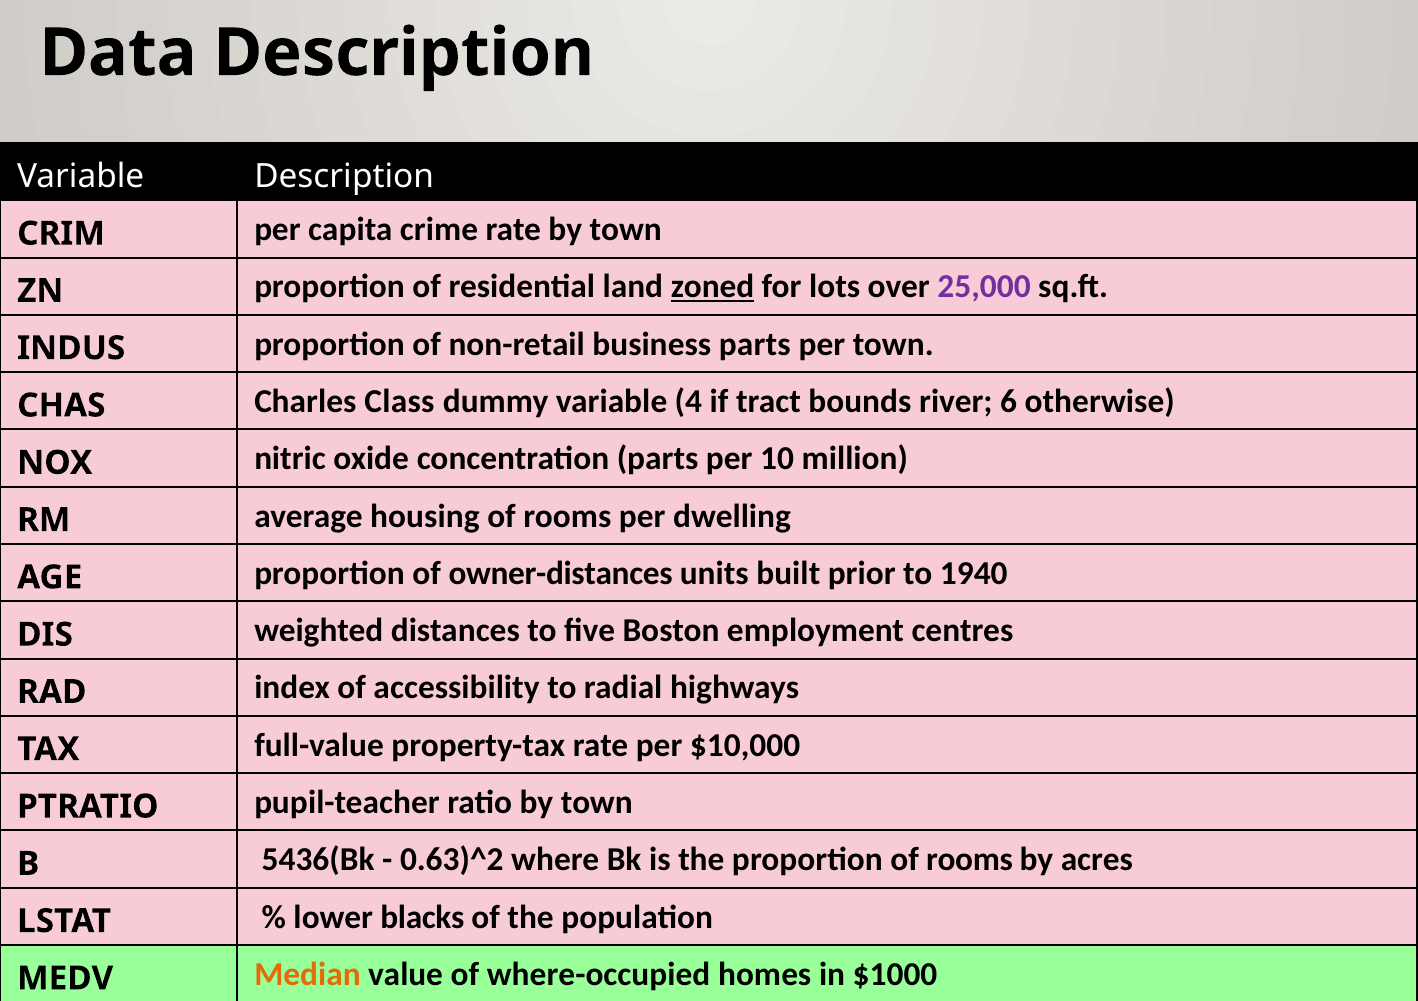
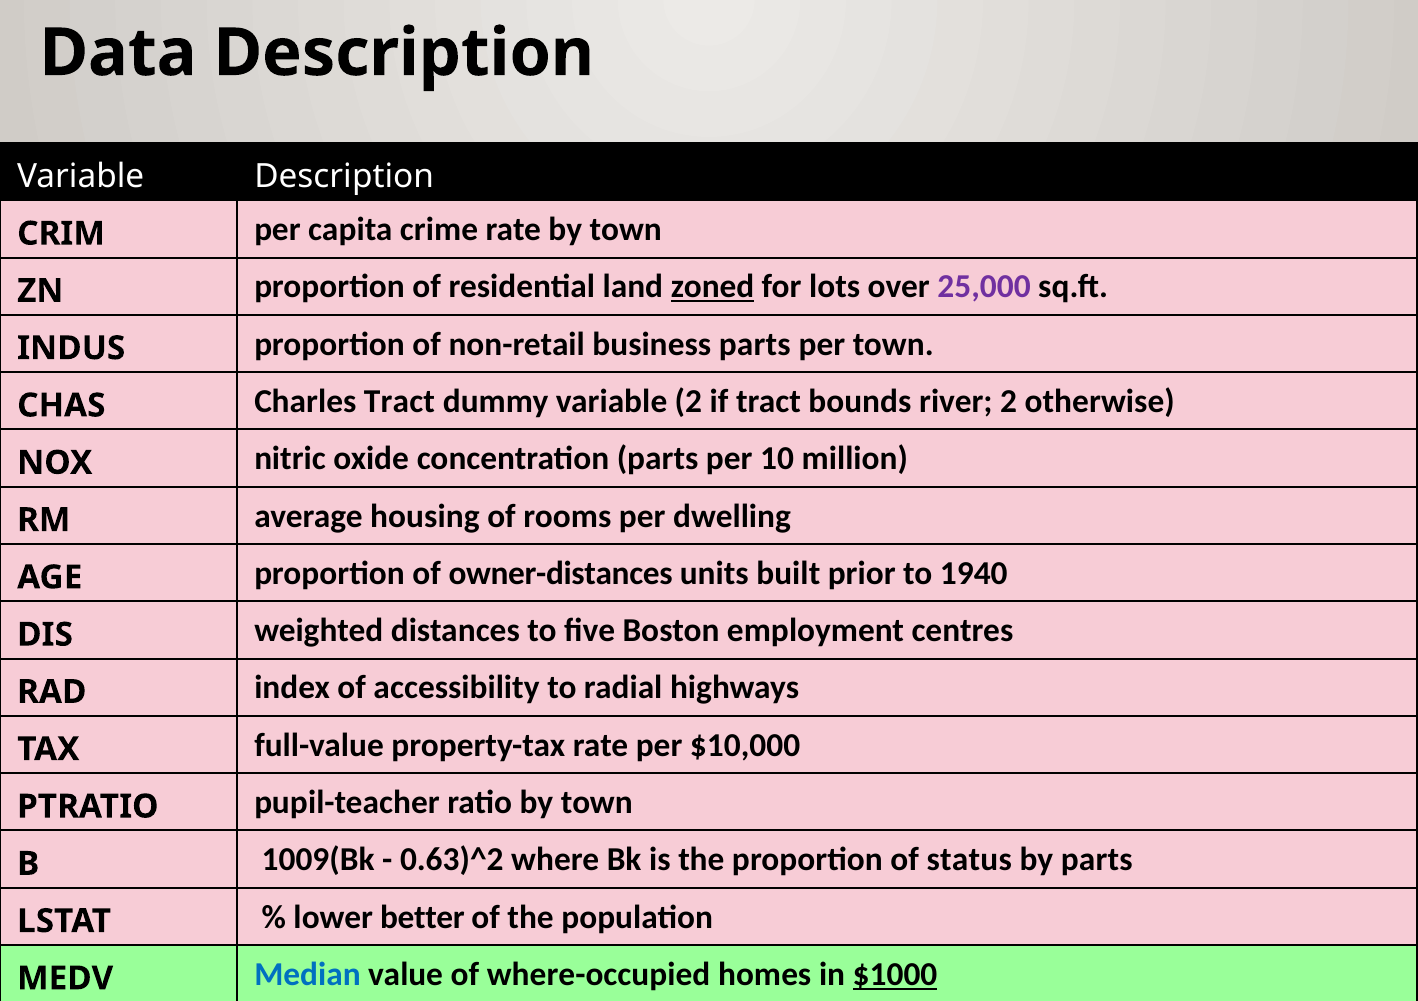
Charles Class: Class -> Tract (399, 401)
variable 4: 4 -> 2 (688, 401)
river 6: 6 -> 2 (1009, 401)
5436(Bk: 5436(Bk -> 1009(Bk (318, 860)
proportion of rooms: rooms -> status (969, 860)
by acres: acres -> parts (1097, 860)
blacks: blacks -> better (422, 917)
Median colour: orange -> blue (307, 974)
$1000 underline: none -> present (895, 974)
